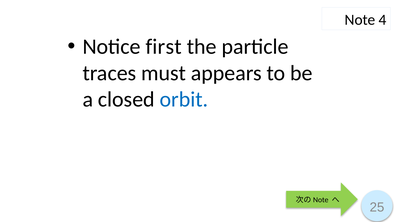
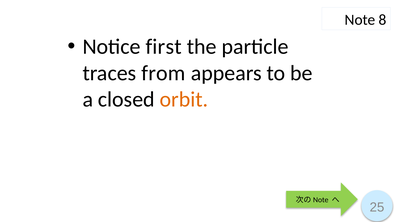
4: 4 -> 8 (383, 20)
must: must -> from (163, 73)
orbit colour: blue -> orange (184, 99)
